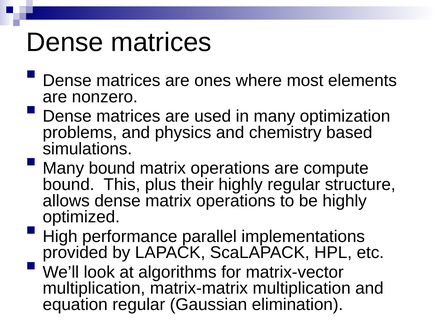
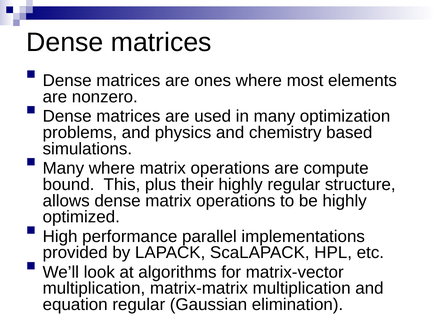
Many bound: bound -> where (112, 169)
